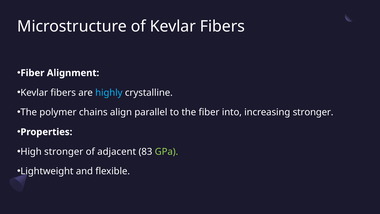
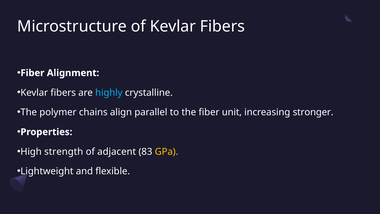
into: into -> unit (232, 112)
High stronger: stronger -> strength (64, 151)
GPa colour: light green -> yellow (166, 151)
